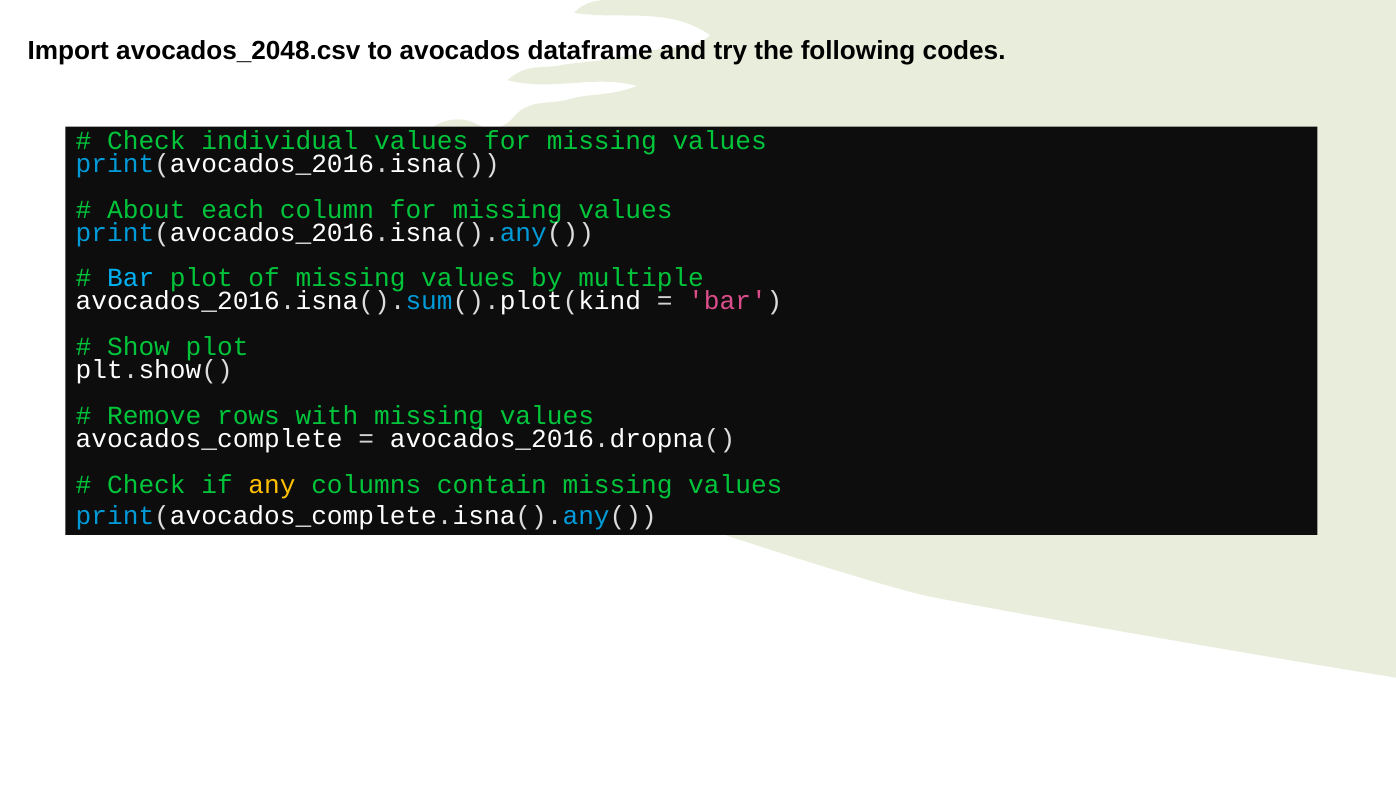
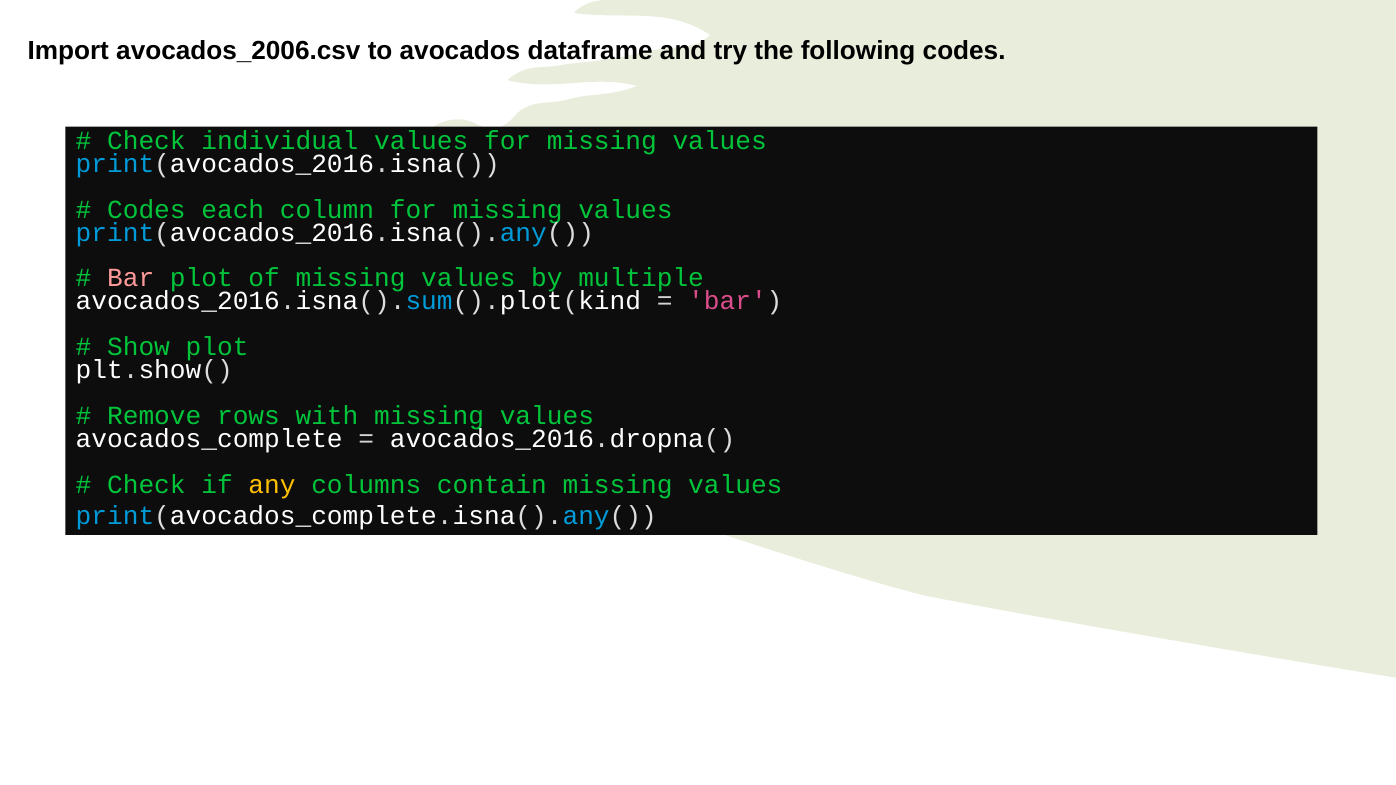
avocados_2048.csv: avocados_2048.csv -> avocados_2006.csv (238, 51)
About: About -> Codes (146, 210)
Bar colour: light blue -> pink (131, 278)
